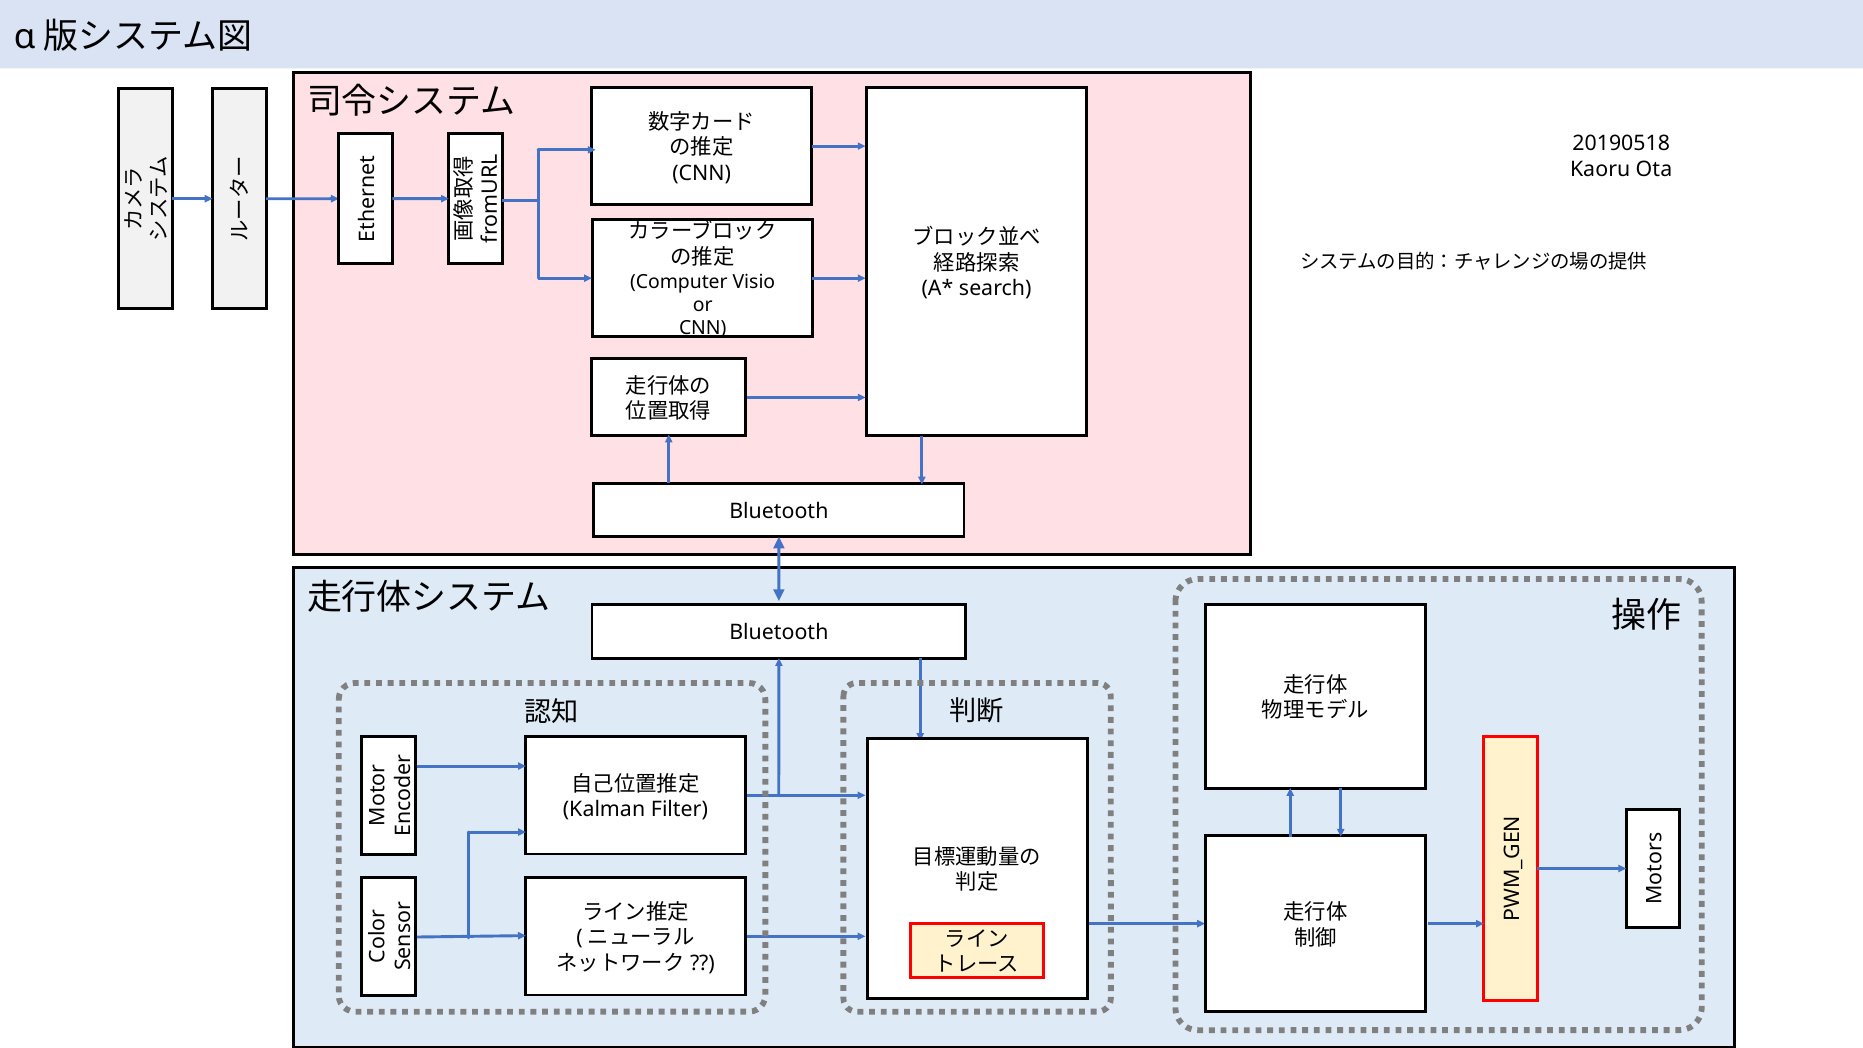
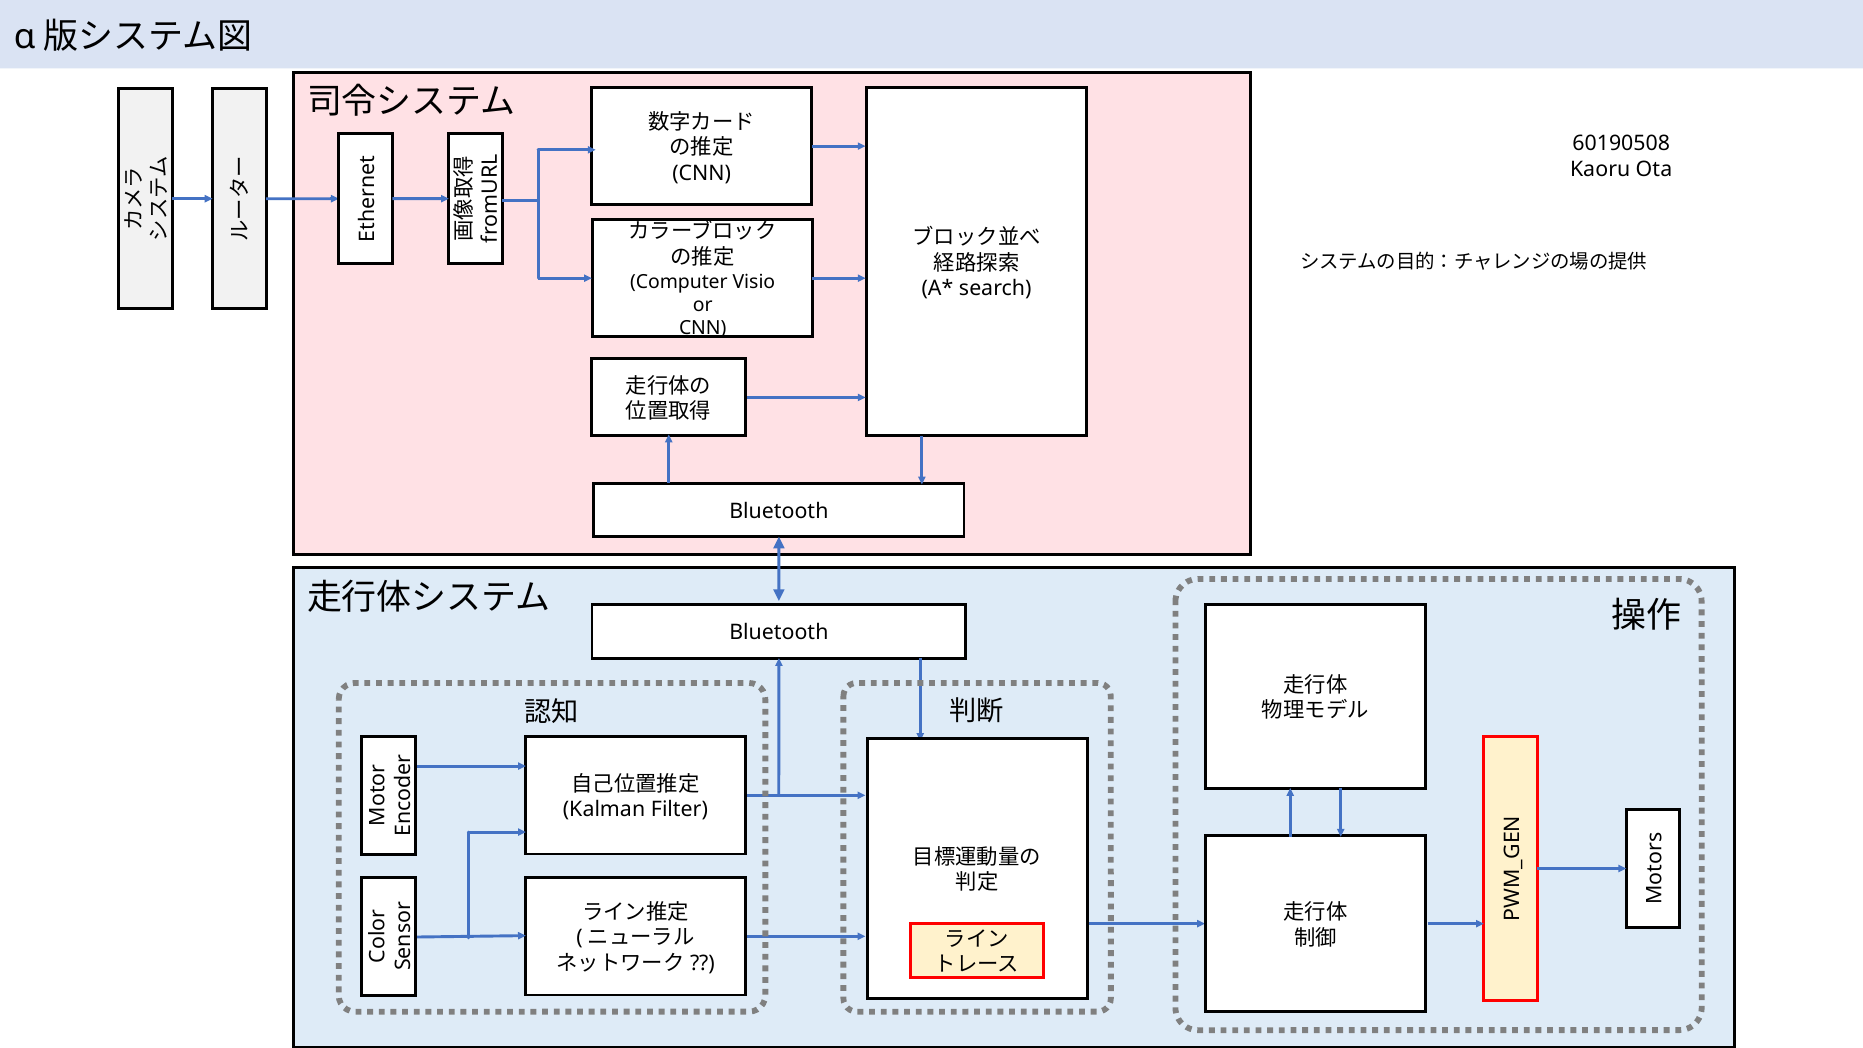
20190518: 20190518 -> 60190508 (1621, 144)
